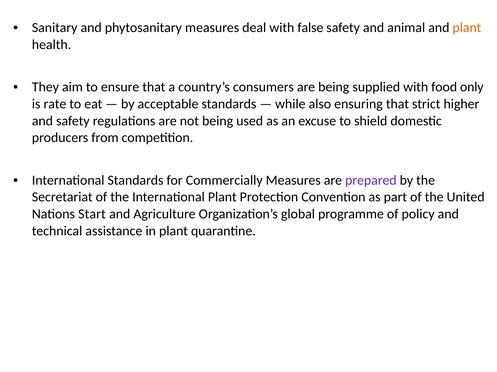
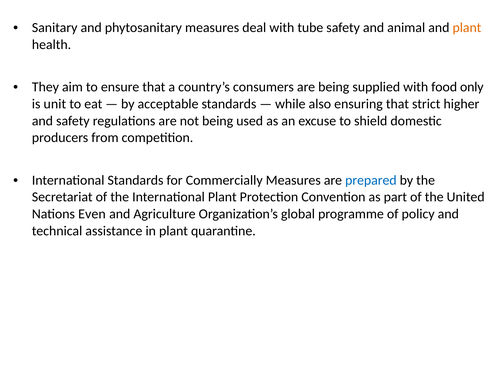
false: false -> tube (310, 28)
rate: rate -> unit (55, 104)
prepared colour: purple -> blue (371, 181)
Start: Start -> Even (92, 214)
